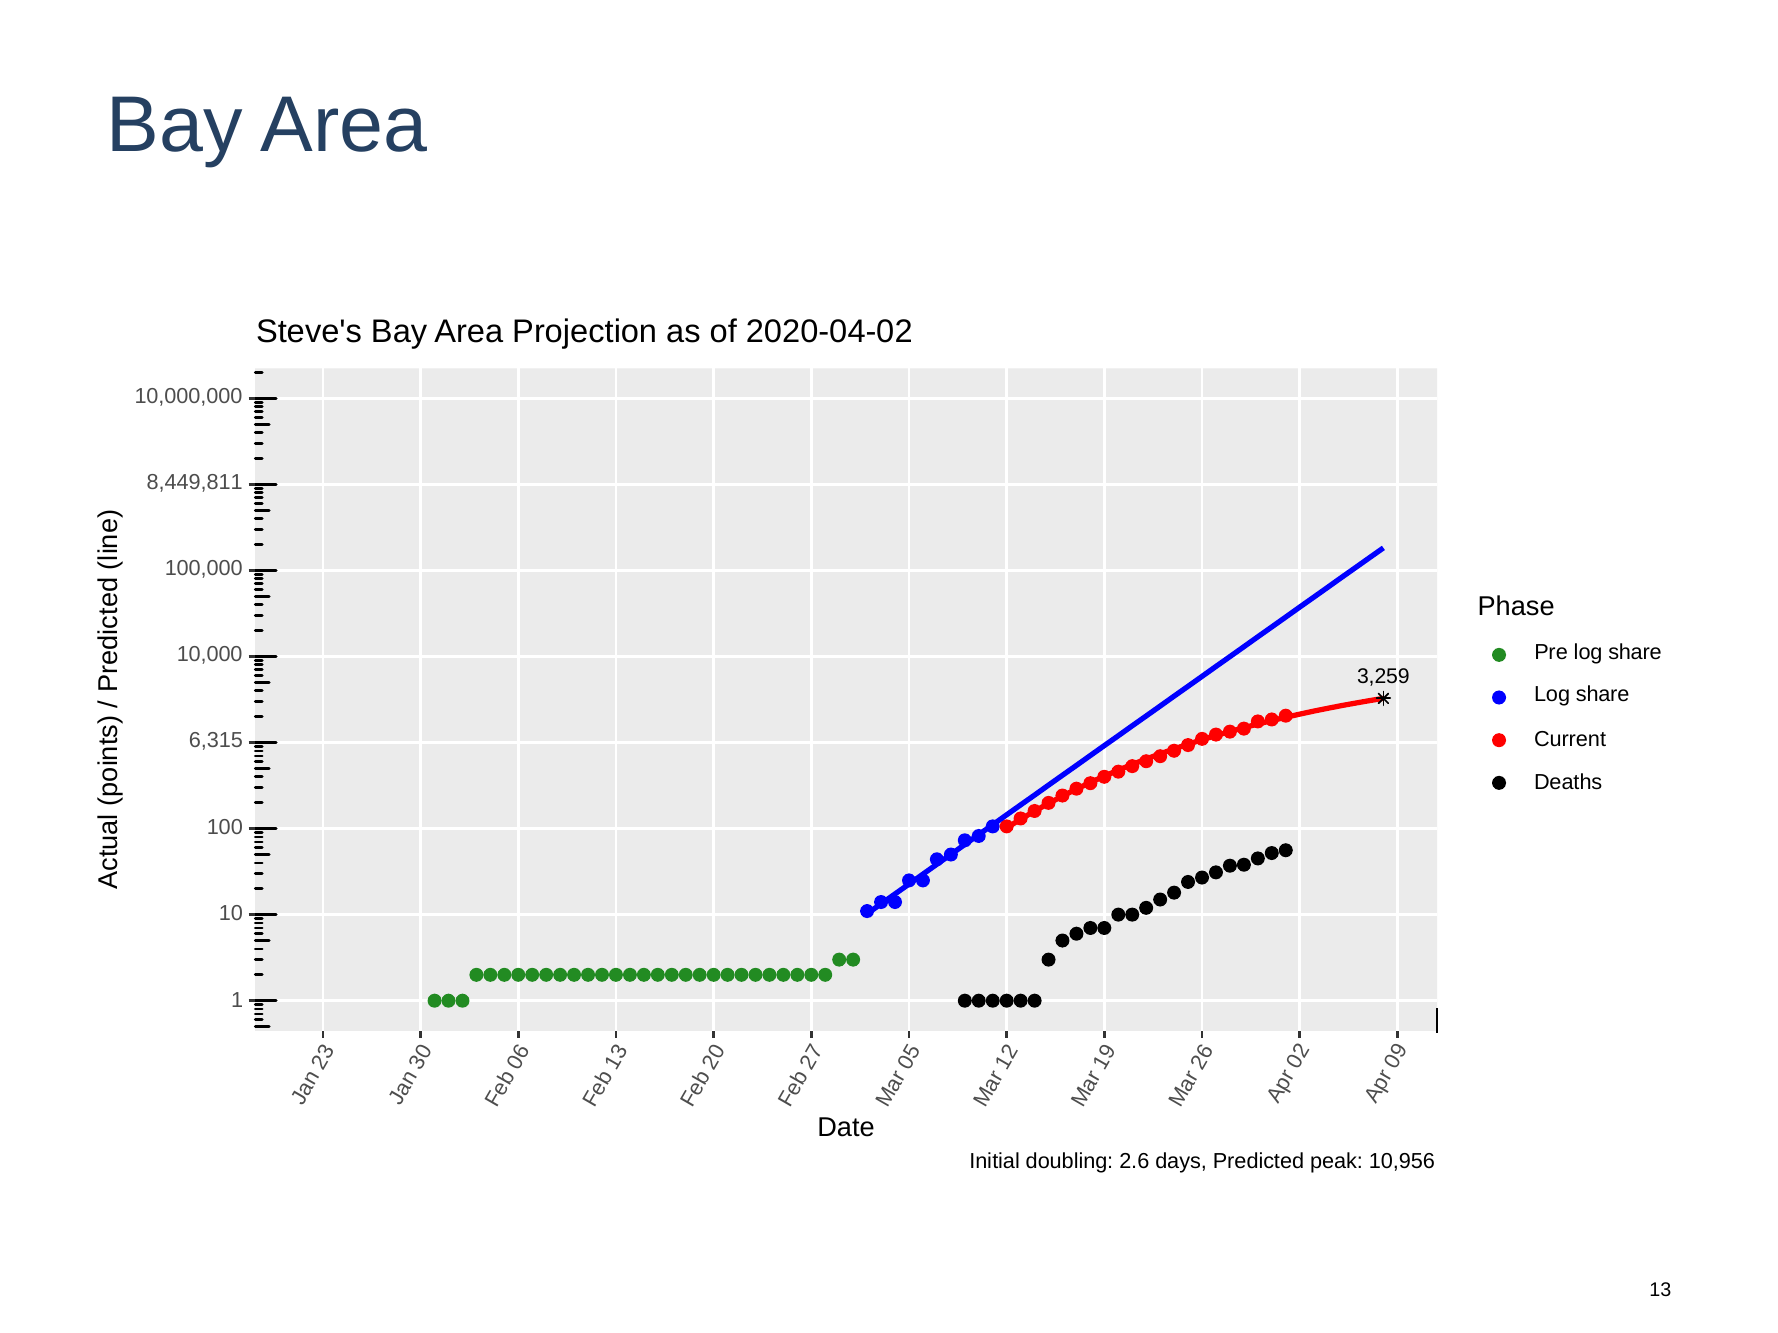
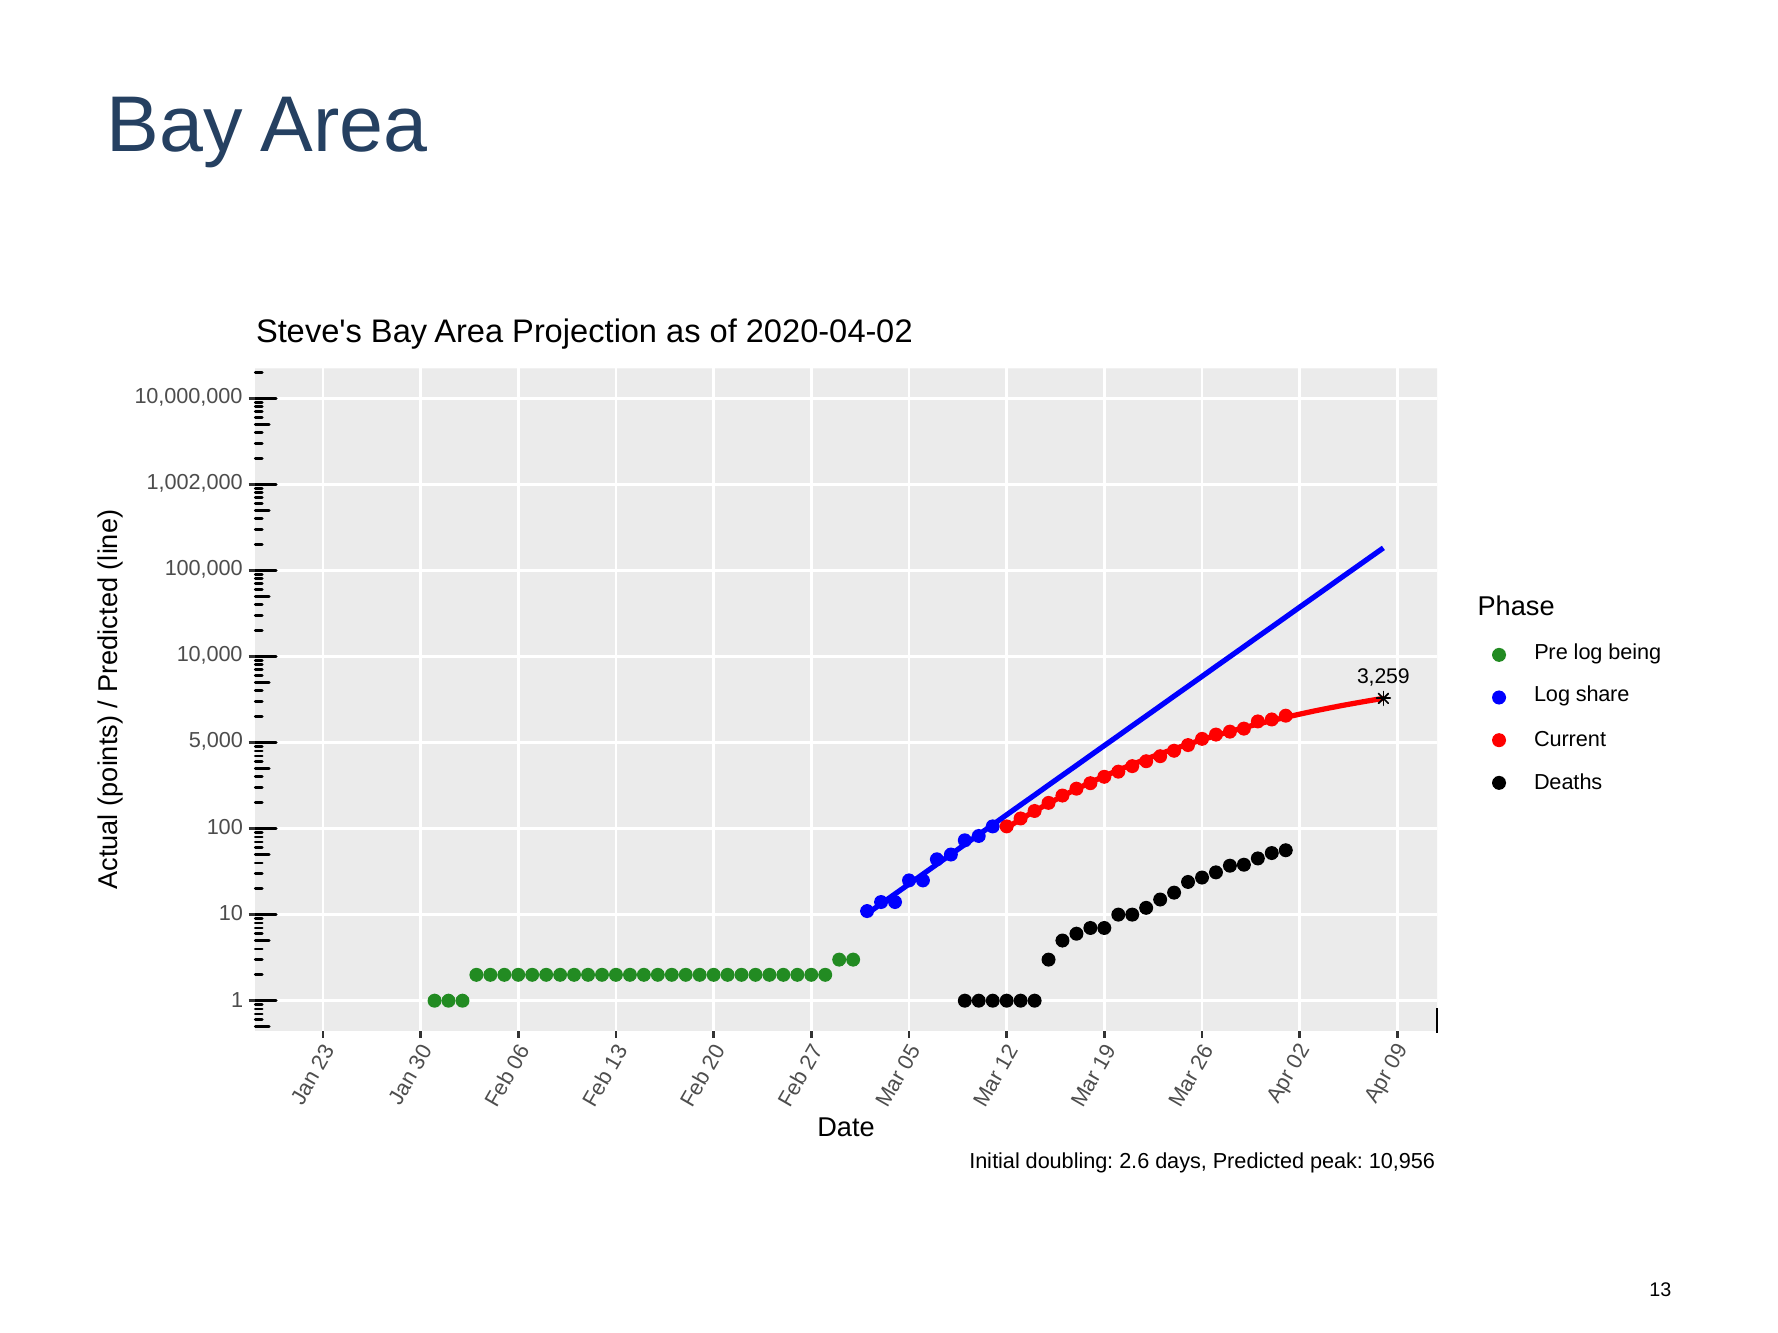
8,449,811: 8,449,811 -> 1,002,000 (195, 482)
Pre log share: share -> being (1635, 652)
6,315: 6,315 -> 5,000 (216, 741)
